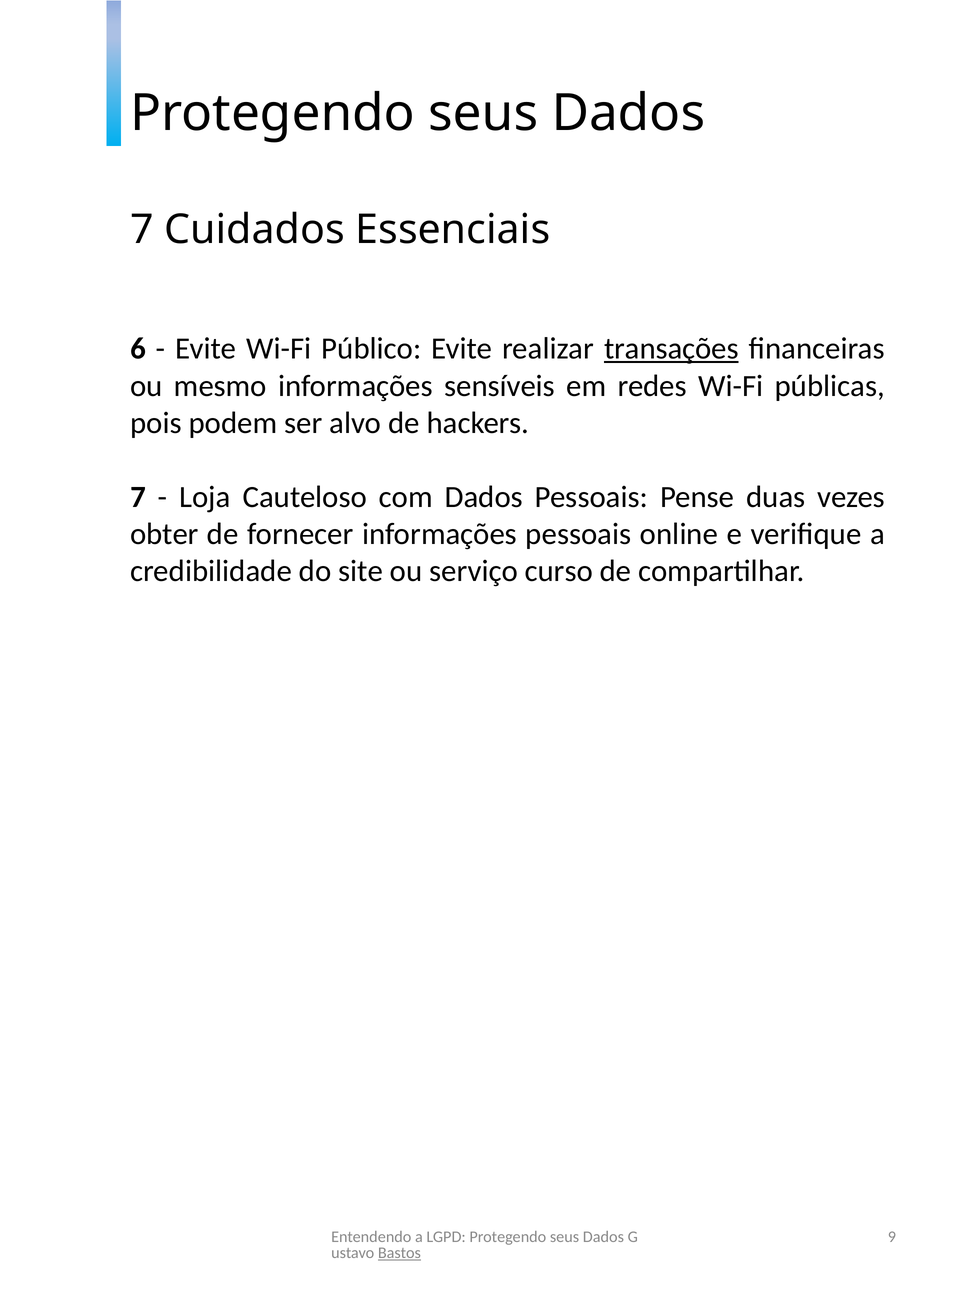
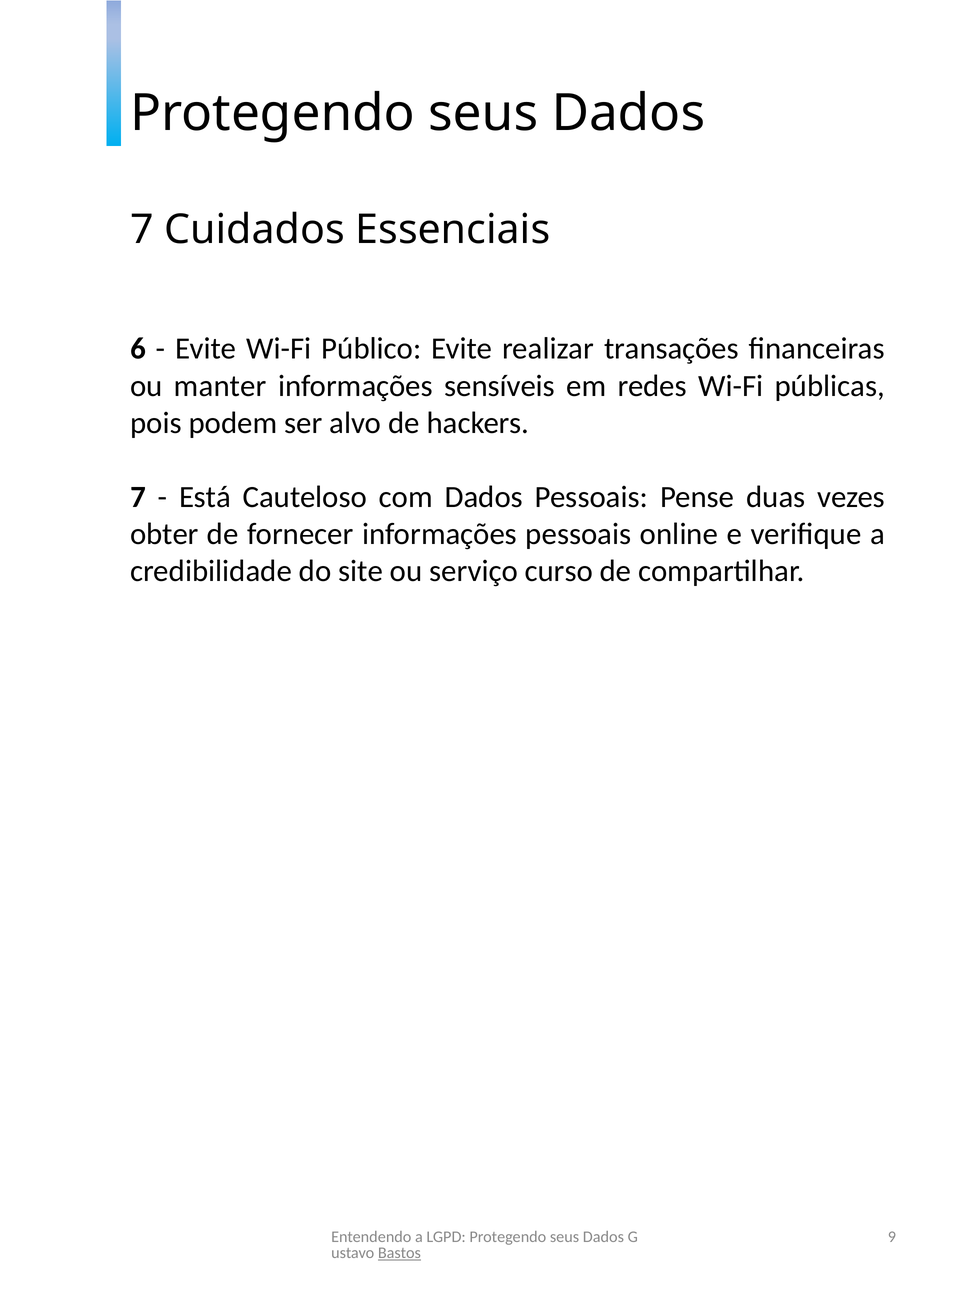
transações underline: present -> none (671, 349)
mesmo: mesmo -> manter (220, 386)
Loja: Loja -> Está (205, 497)
